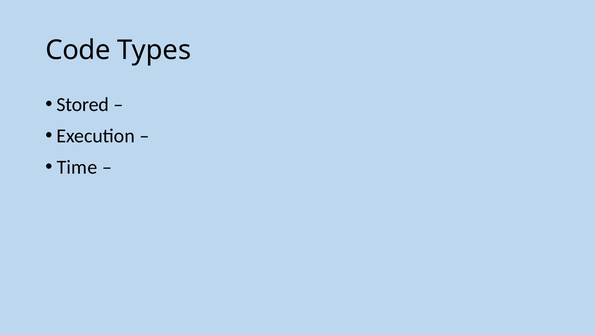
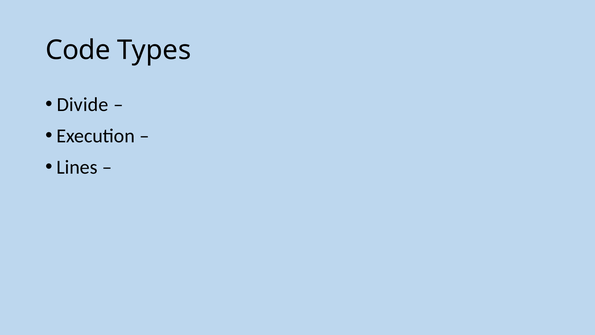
Stored: Stored -> Divide (83, 105)
Time: Time -> Lines (77, 167)
